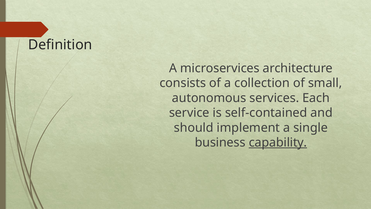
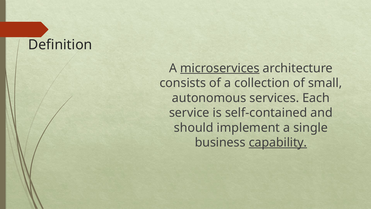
microservices underline: none -> present (220, 68)
